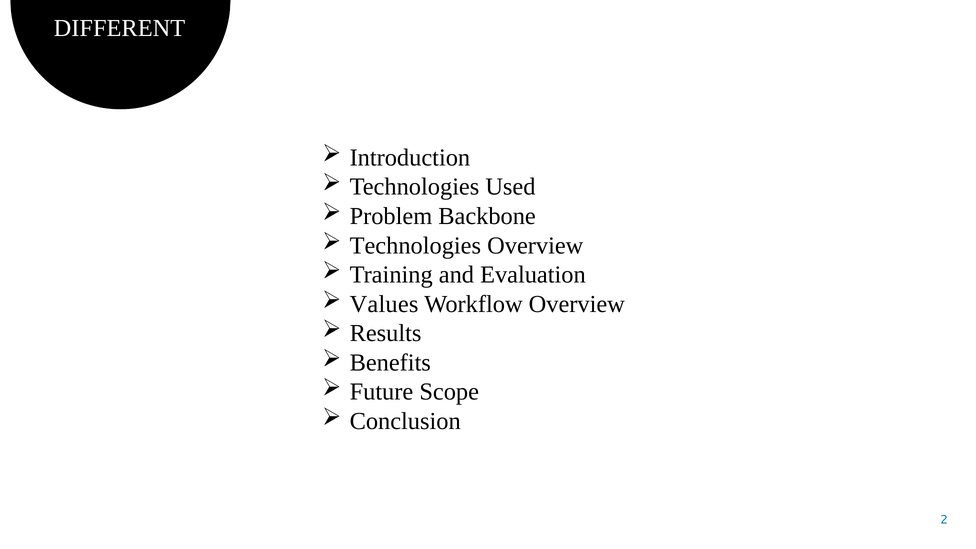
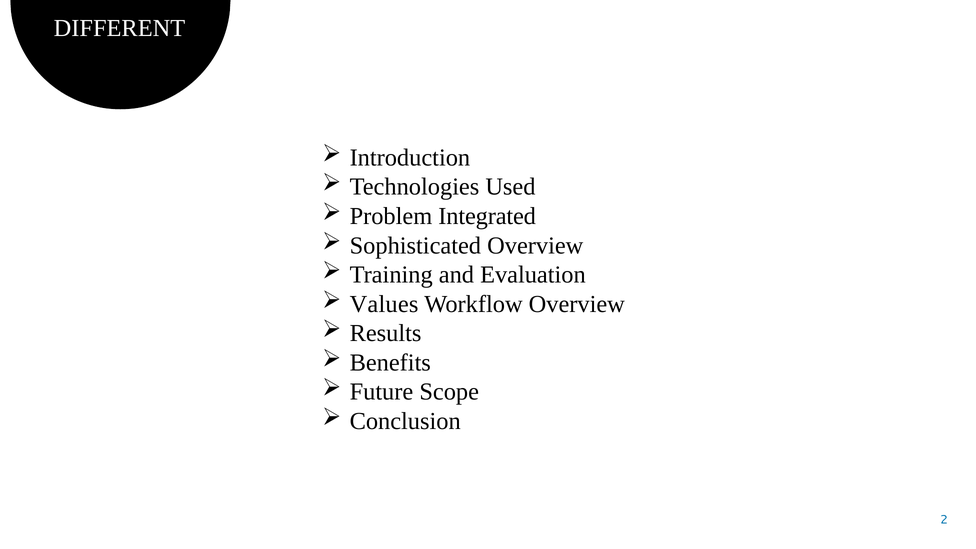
Backbone: Backbone -> Integrated (487, 216)
Technologies: Technologies -> Sophisticated (415, 245)
